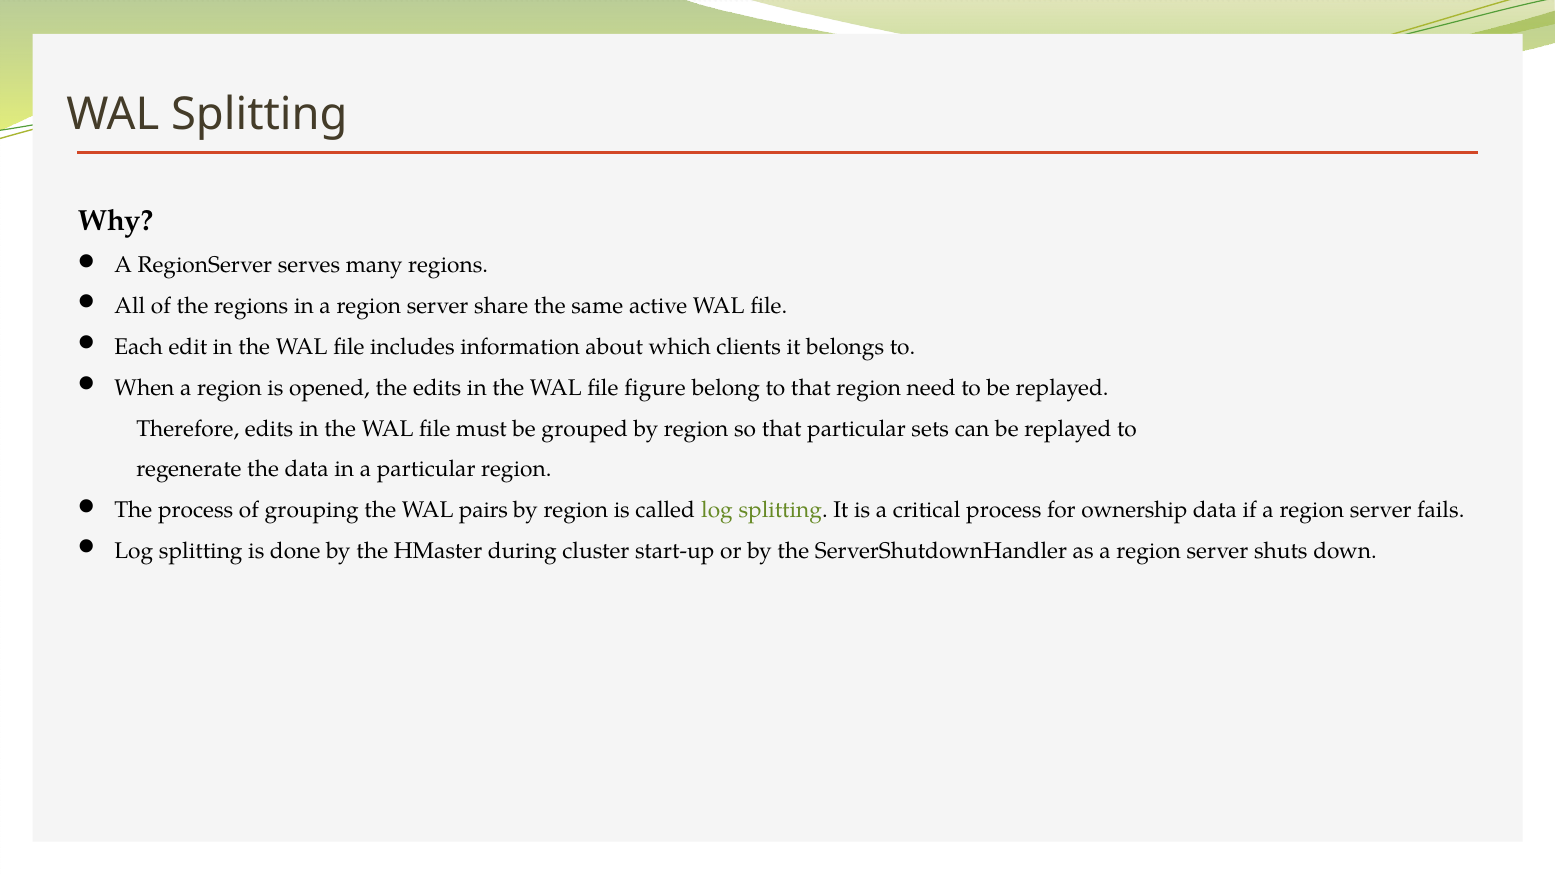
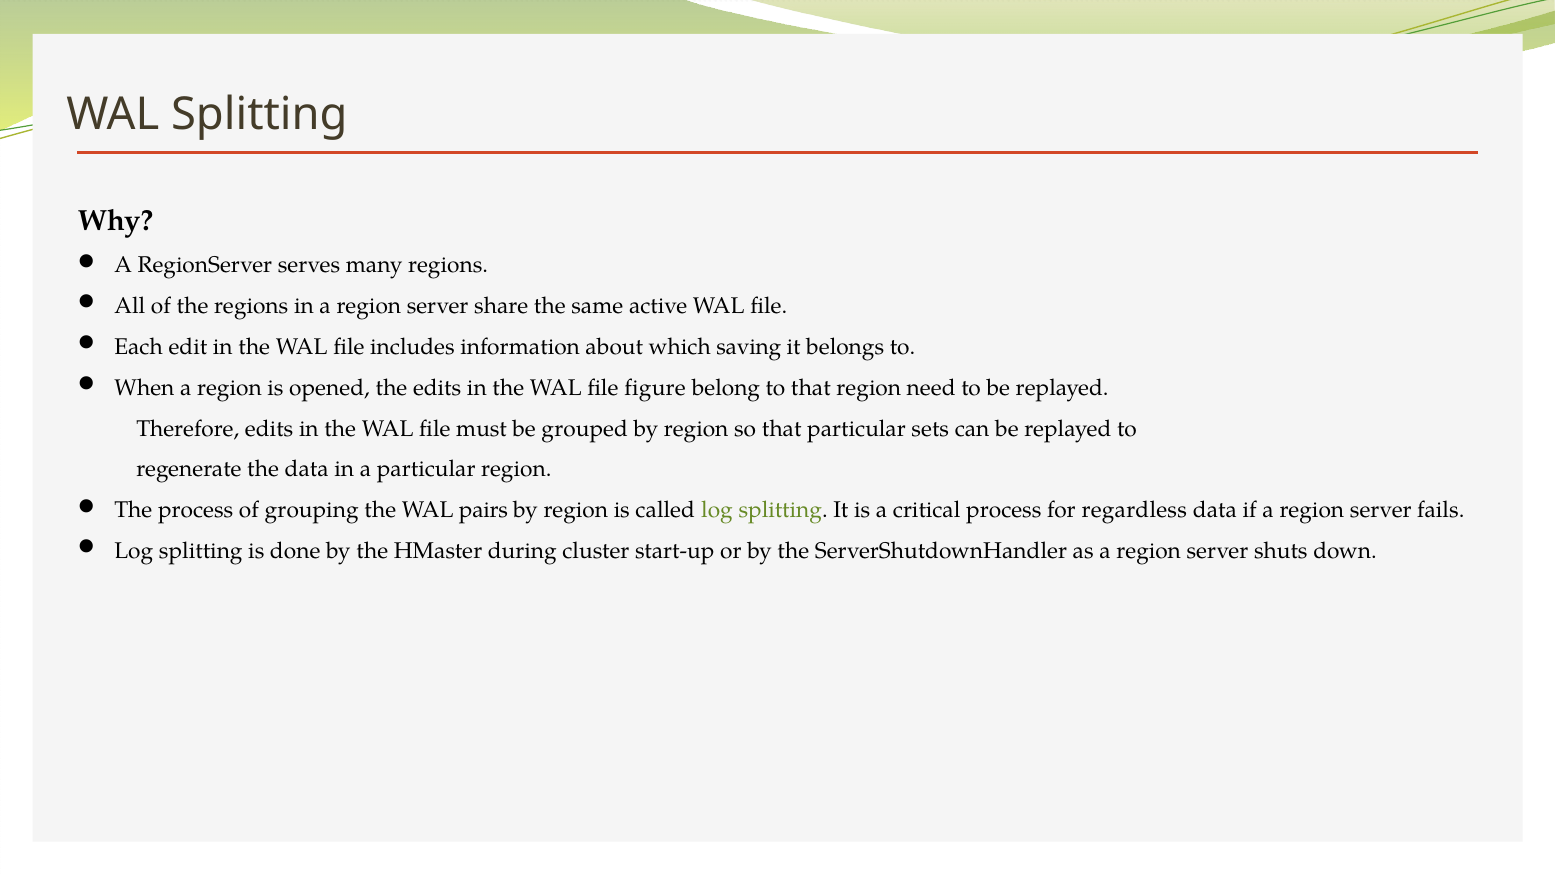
clients: clients -> saving (749, 347)
ownership: ownership -> regardless (1134, 510)
